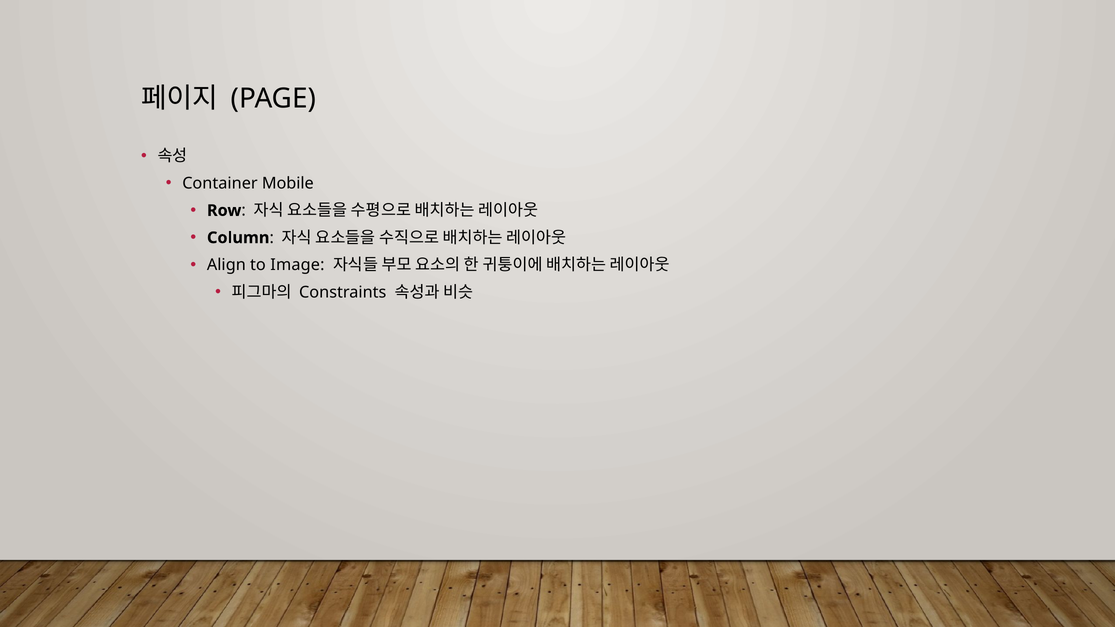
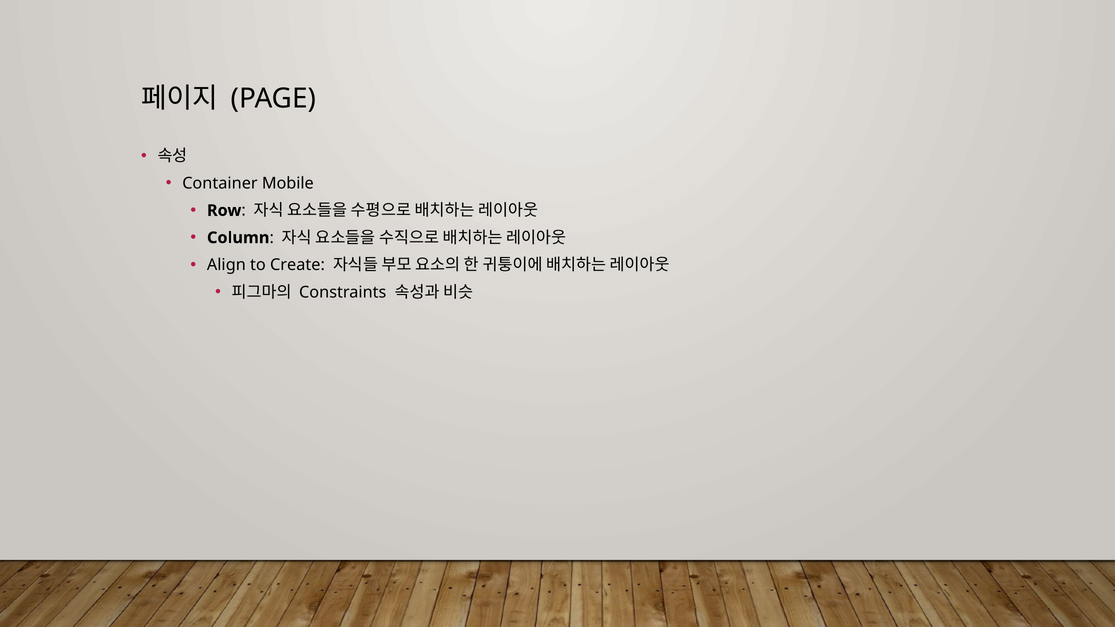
Image: Image -> Create (297, 265)
